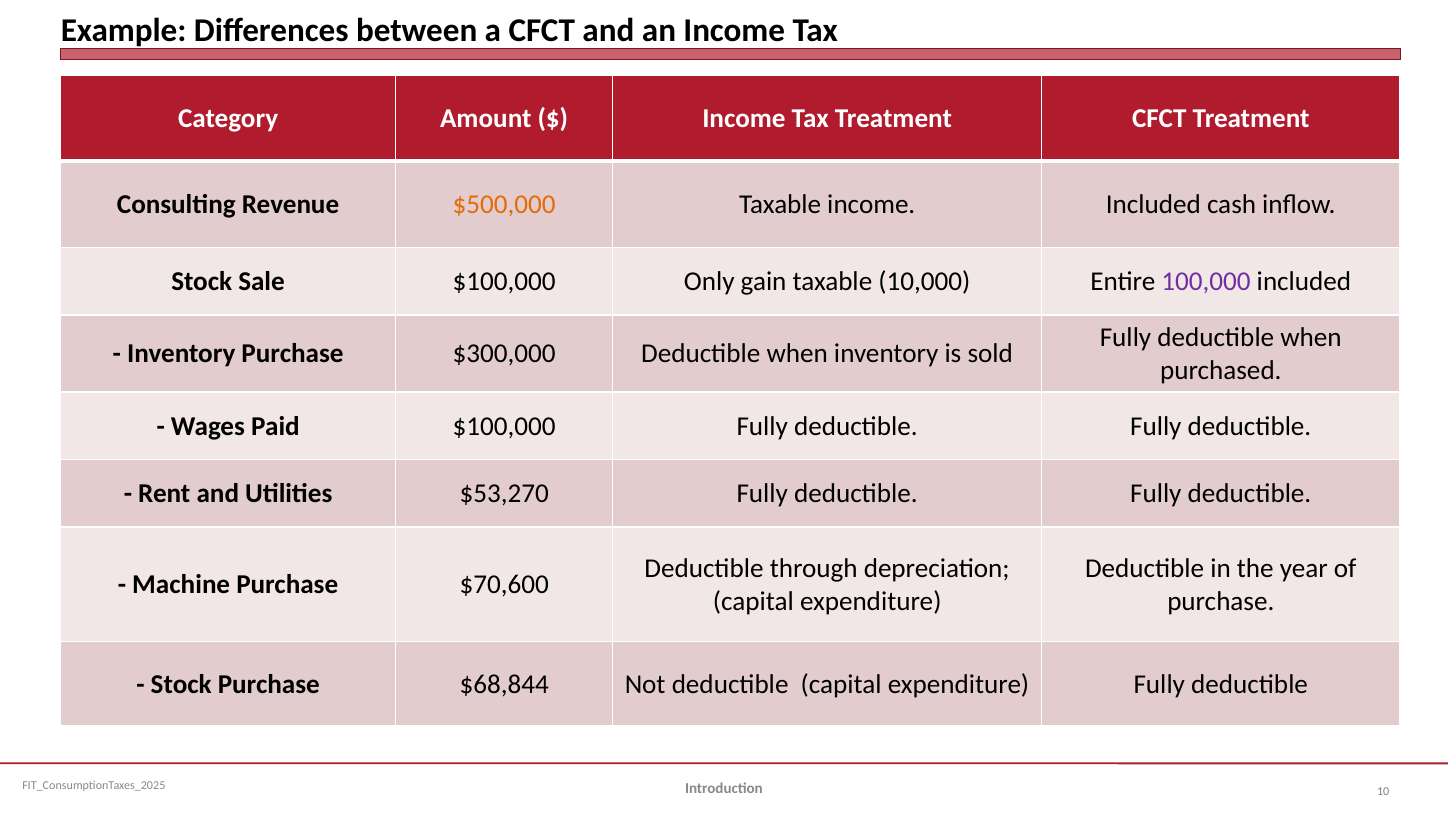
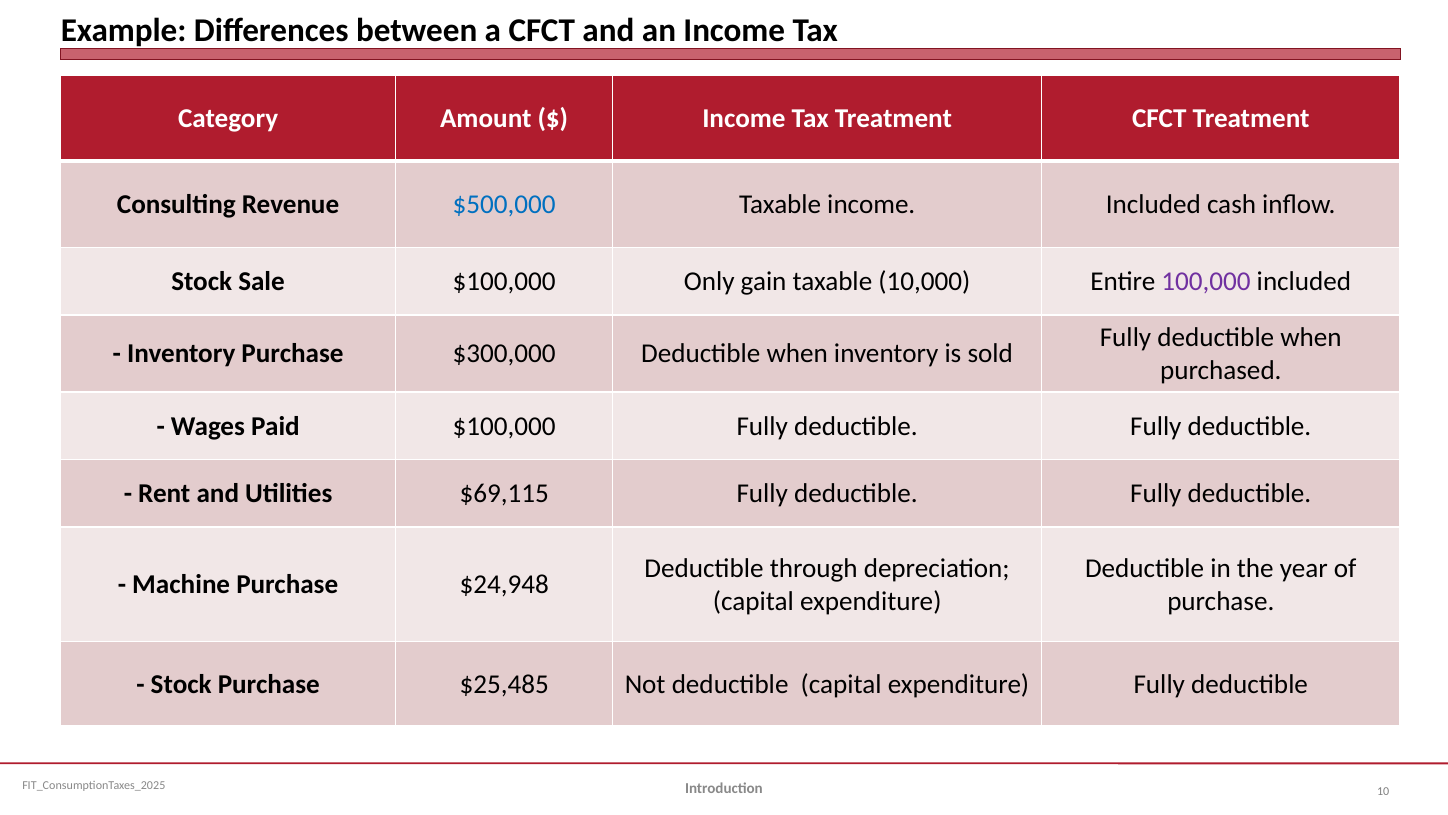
$500,000 colour: orange -> blue (504, 205)
$53,270: $53,270 -> $69,115 (504, 493)
$70,600: $70,600 -> $24,948 (504, 584)
$68,844: $68,844 -> $25,485 (504, 684)
